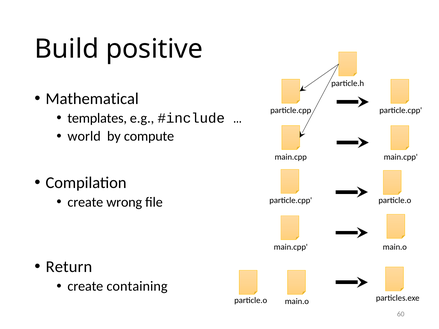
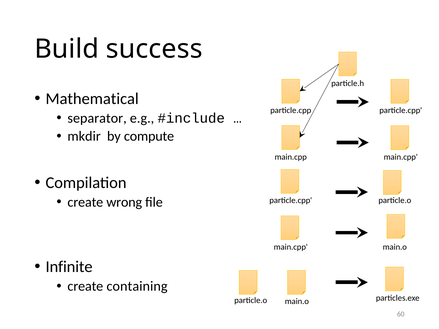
positive: positive -> success (154, 49)
templates: templates -> separator (97, 118)
world: world -> mkdir (84, 136)
Return: Return -> Infinite (69, 267)
